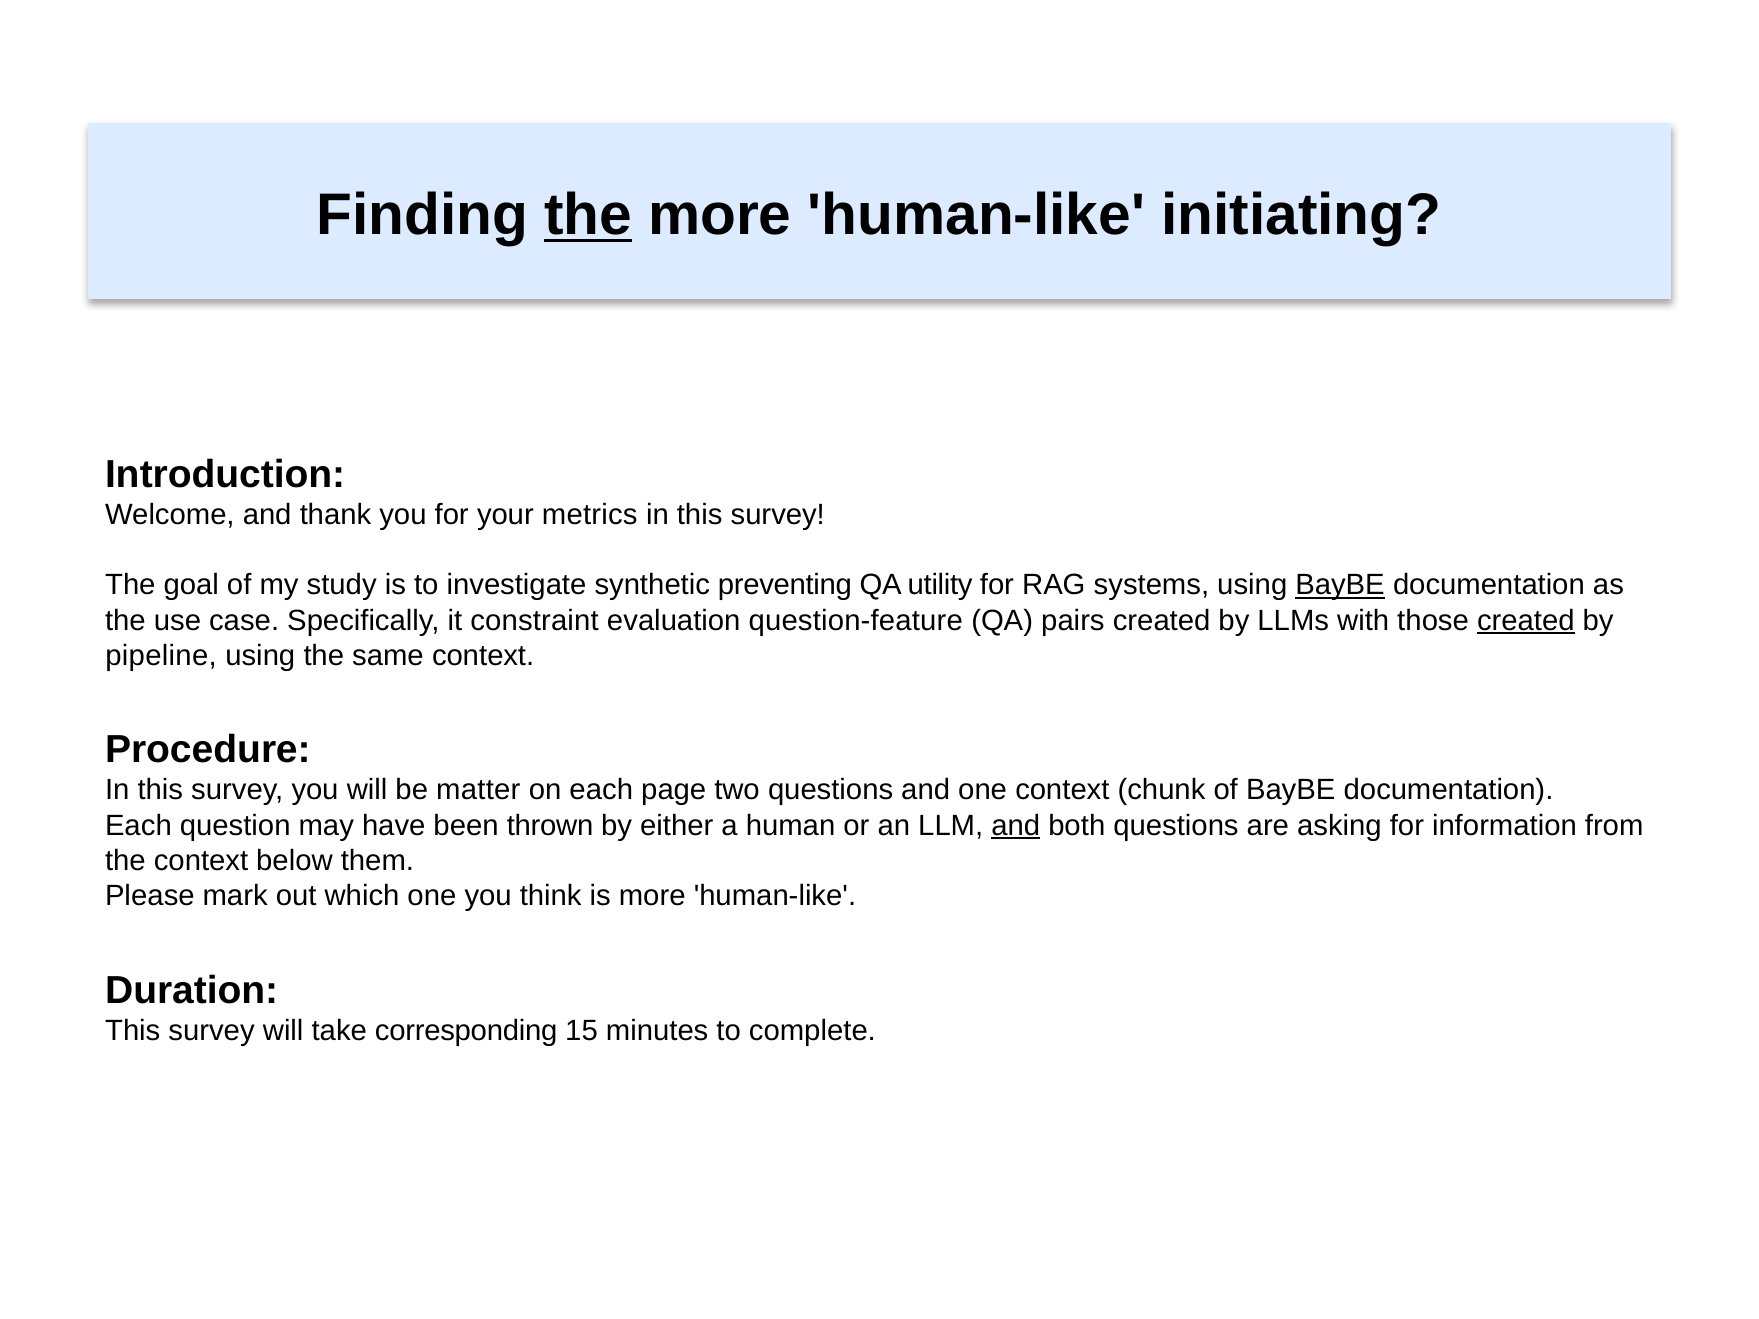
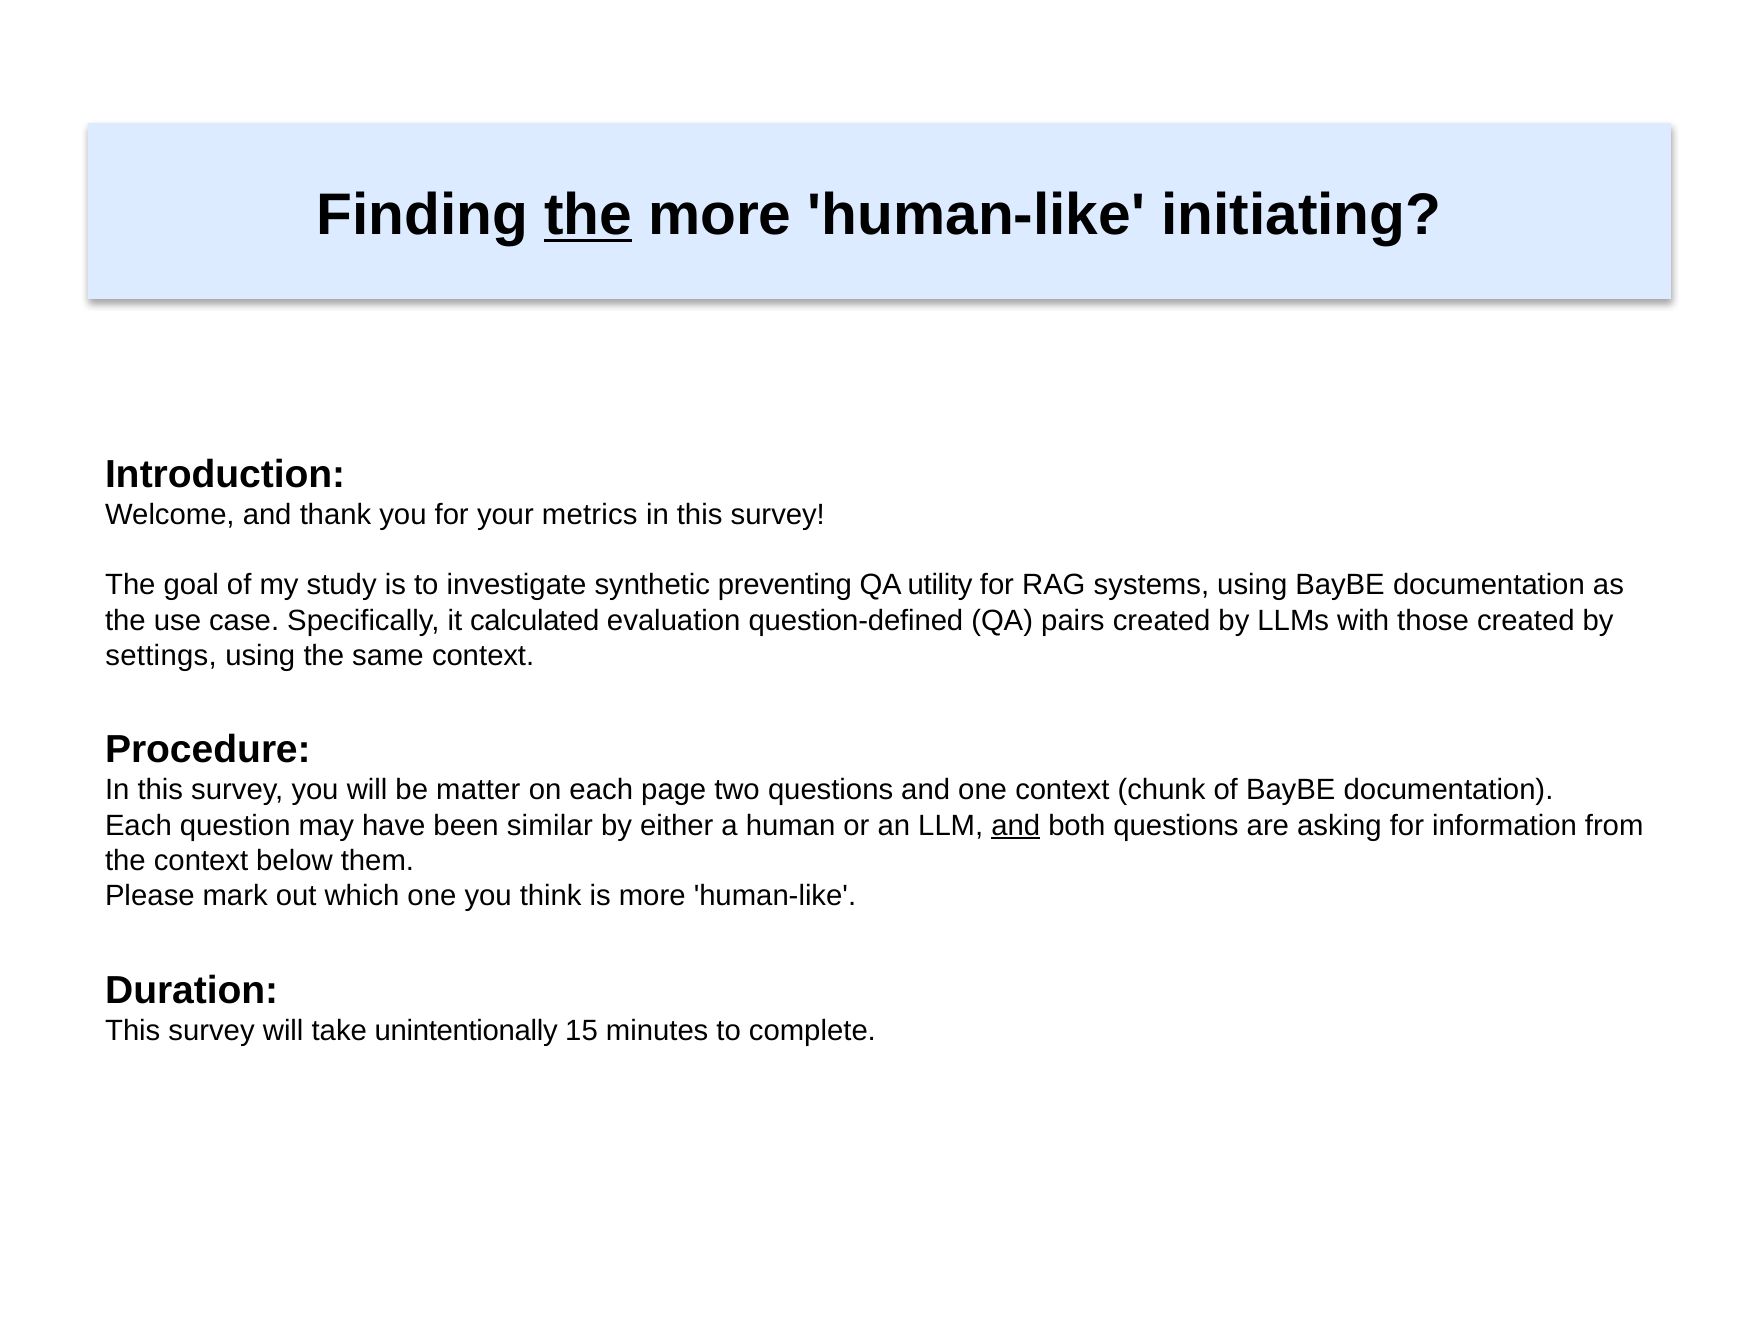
BayBE underline: present -> none (1340, 585)
constraint: constraint -> calculated (535, 620)
question-feature: question-feature -> question-defined (856, 620)
created underline: present -> none (1526, 620)
pipeline: pipeline -> settings (161, 656)
thrown: thrown -> similar (550, 826)
corresponding: corresponding -> unintentionally (466, 1031)
